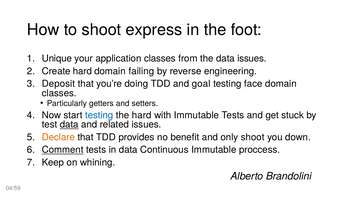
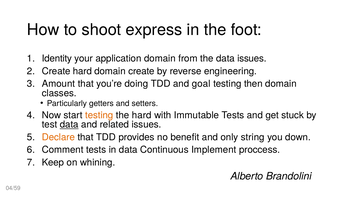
Unique: Unique -> Identity (57, 59)
application classes: classes -> domain (160, 59)
domain failing: failing -> create (141, 71)
Deposit: Deposit -> Amount (59, 84)
face: face -> then (253, 84)
testing colour: blue -> orange (99, 115)
only shoot: shoot -> string (253, 137)
Comment underline: present -> none (63, 150)
Continuous Immutable: Immutable -> Implement (214, 150)
